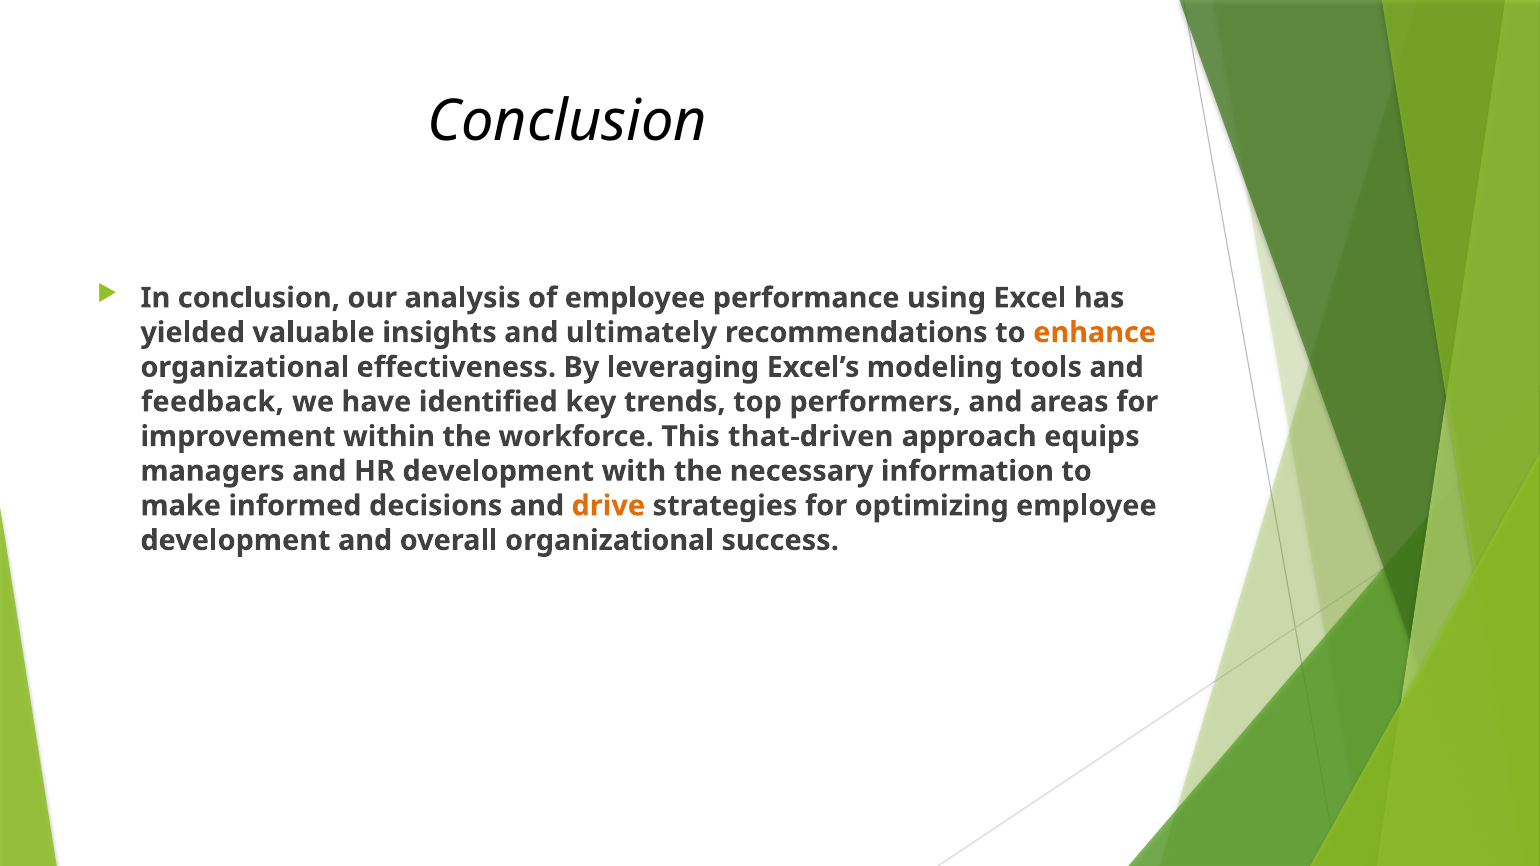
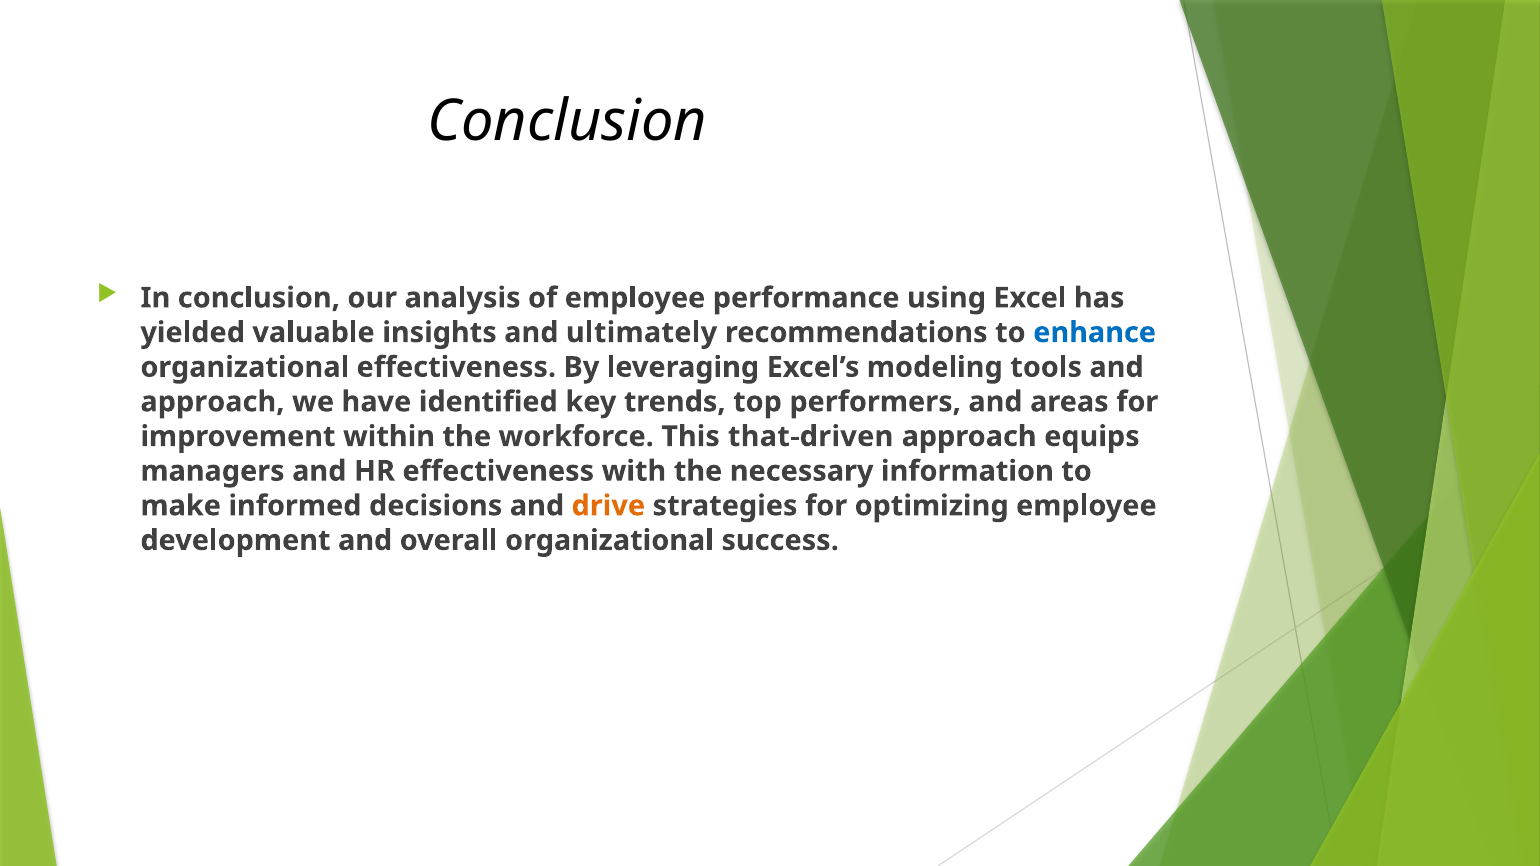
enhance colour: orange -> blue (1095, 333)
feedback: feedback -> approach (212, 402)
HR development: development -> effectiveness (498, 471)
